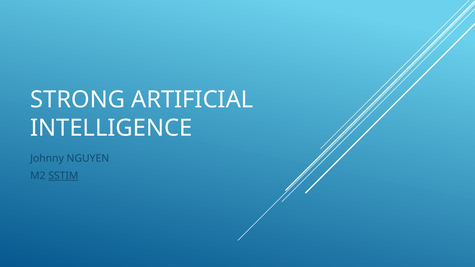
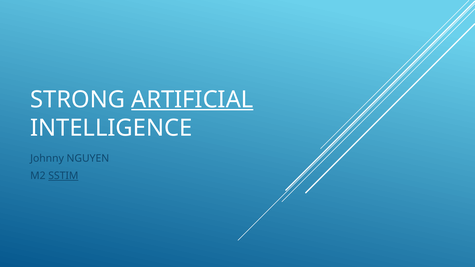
ARTIFICIAL underline: none -> present (192, 100)
